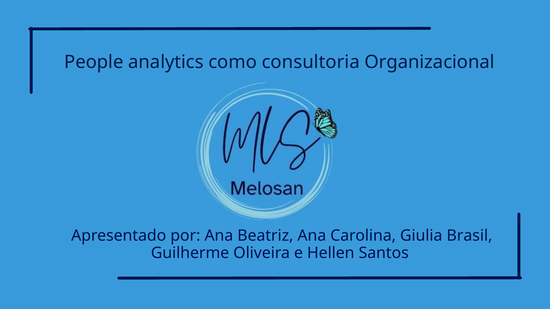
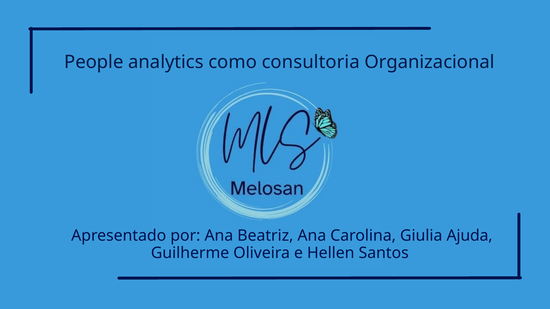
Brasil: Brasil -> Ajuda (470, 236)
